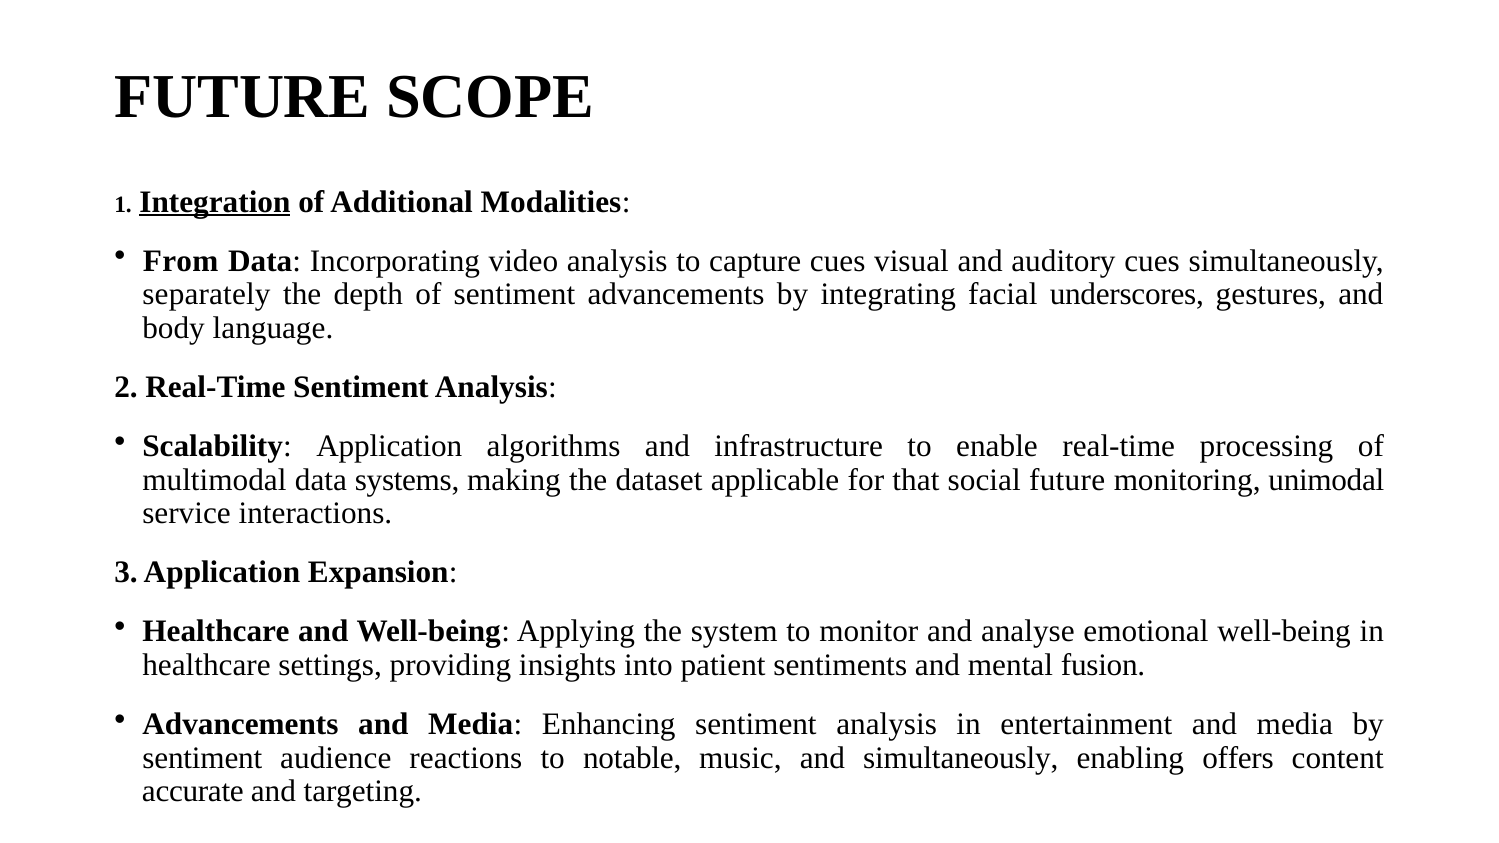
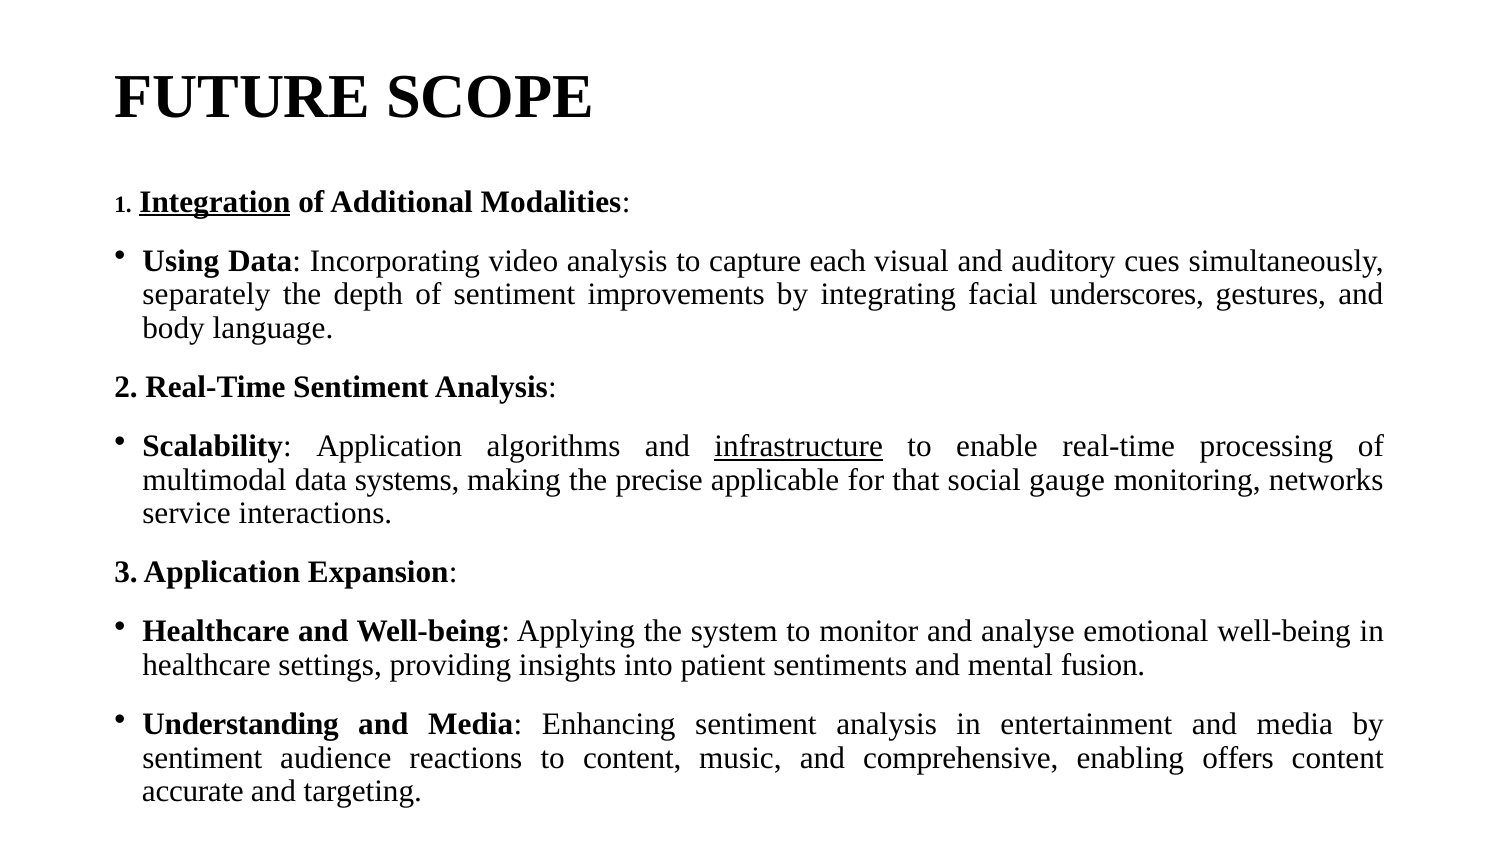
From: From -> Using (181, 261)
capture cues: cues -> each (838, 261)
sentiment advancements: advancements -> improvements (676, 295)
infrastructure underline: none -> present (799, 446)
dataset: dataset -> precise (659, 480)
social future: future -> gauge (1067, 480)
unimodal: unimodal -> networks (1326, 480)
Advancements: Advancements -> Understanding (241, 724)
to notable: notable -> content (632, 758)
and simultaneously: simultaneously -> comprehensive (961, 758)
